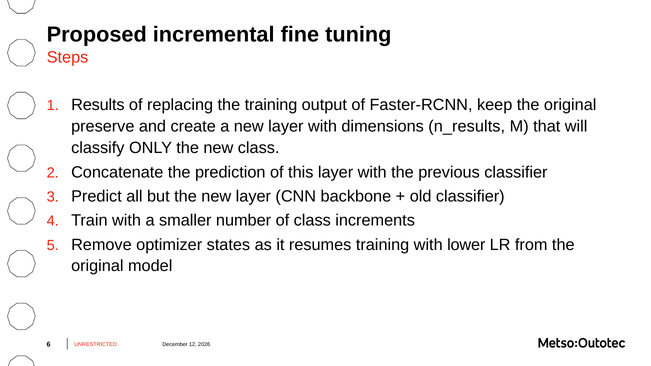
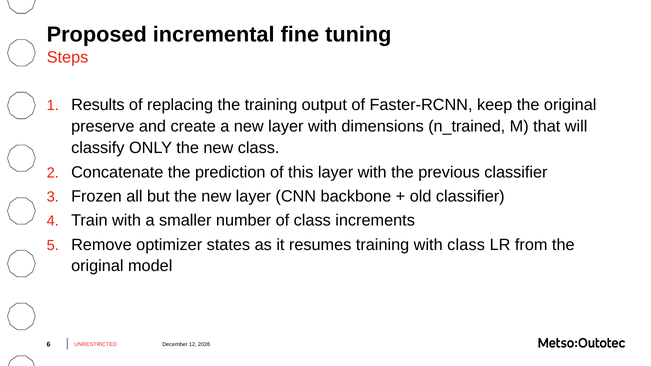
n_results: n_results -> n_trained (467, 127)
Predict: Predict -> Frozen (96, 196)
with lower: lower -> class (466, 245)
